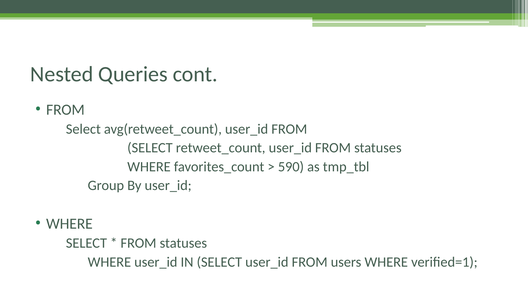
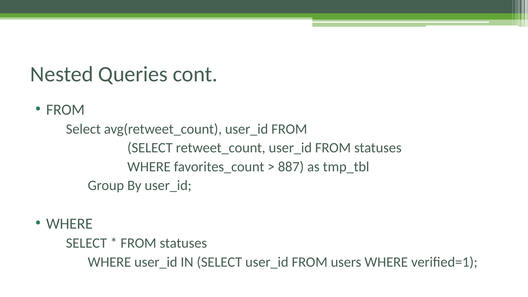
590: 590 -> 887 (291, 167)
